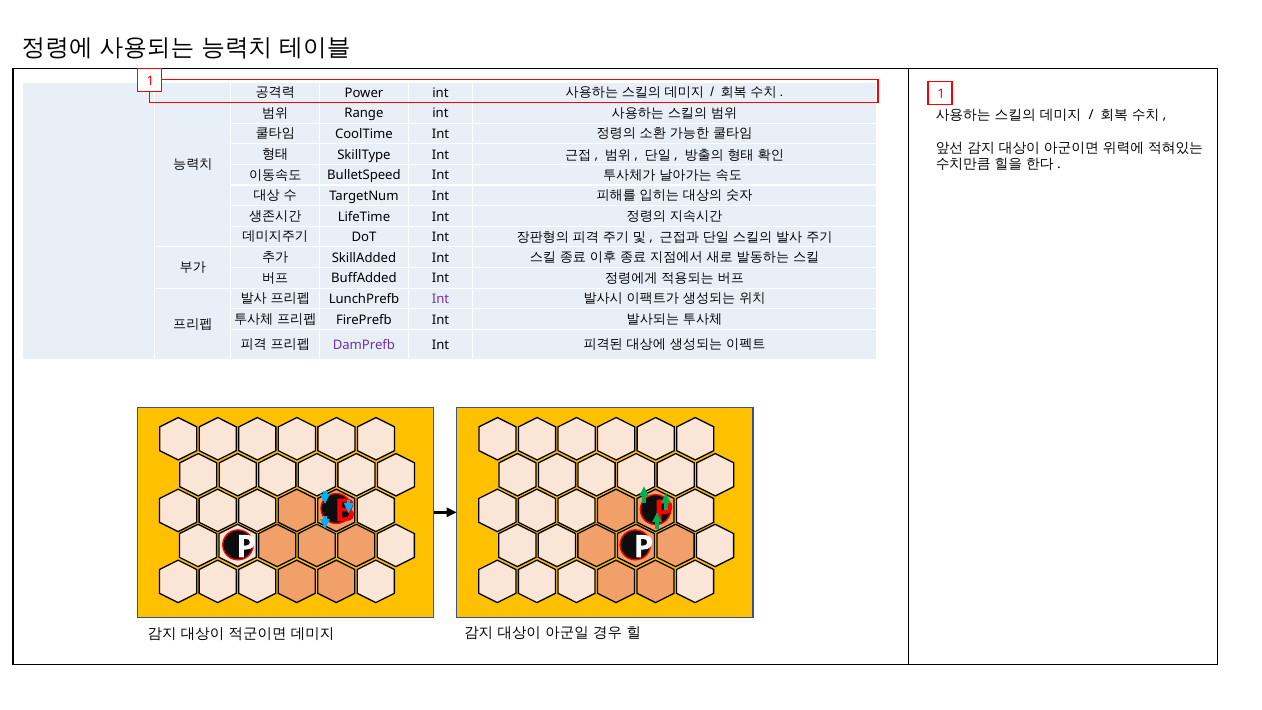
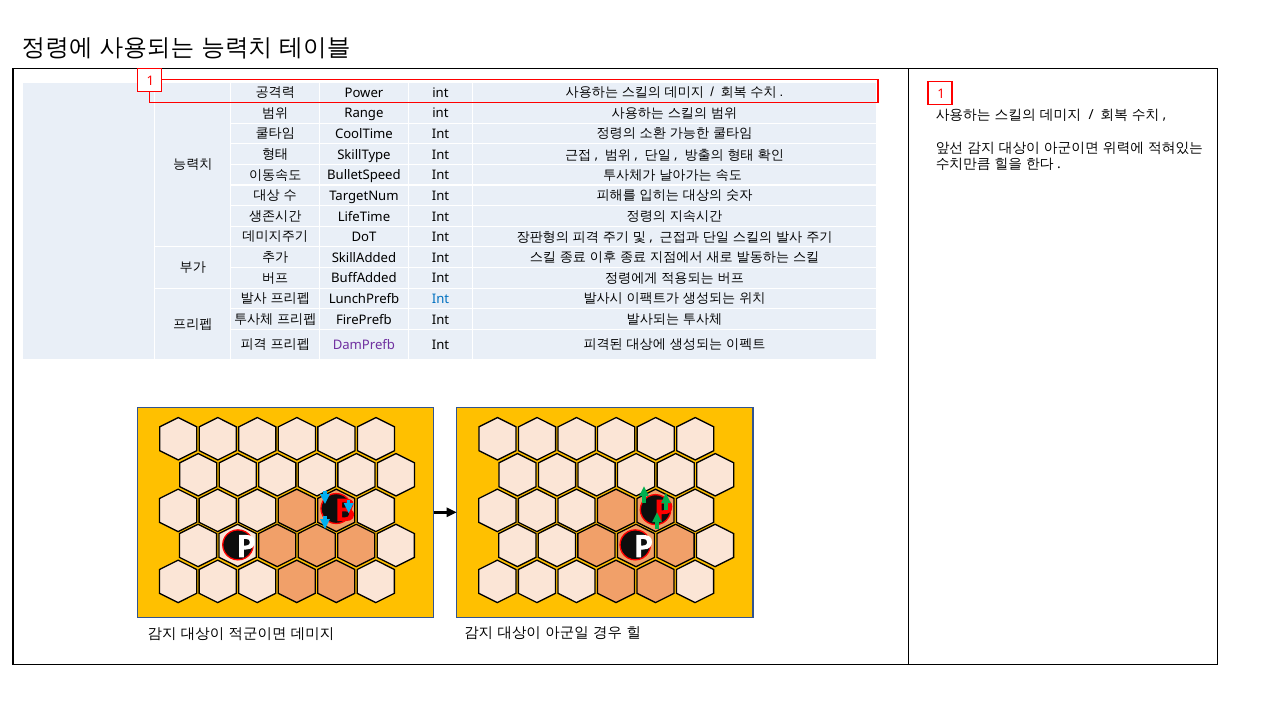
Int colour: purple -> blue (440, 299)
